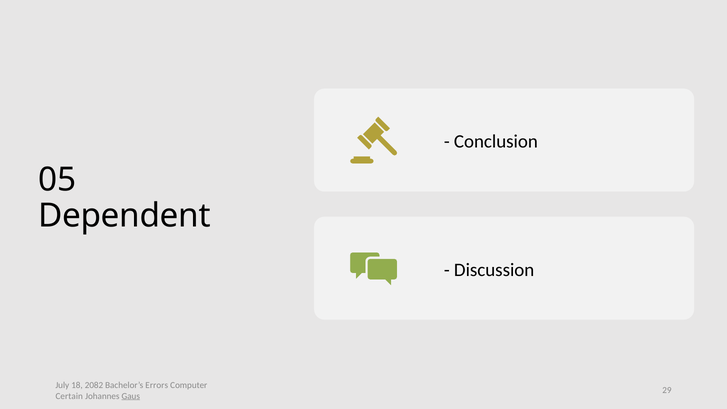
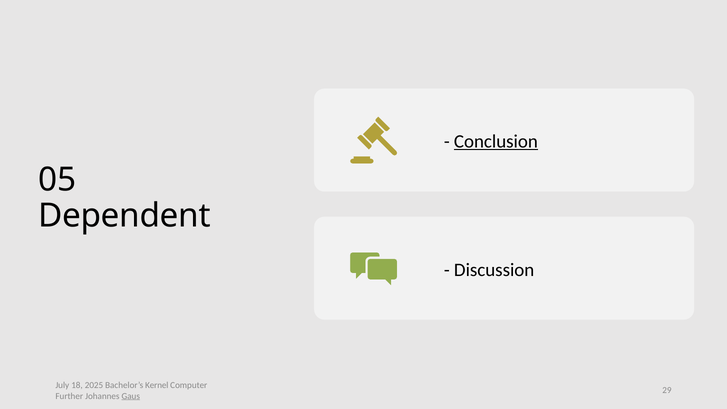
Conclusion underline: none -> present (496, 141)
2082: 2082 -> 2025 (94, 385)
Errors: Errors -> Kernel (157, 385)
Certain: Certain -> Further (69, 396)
